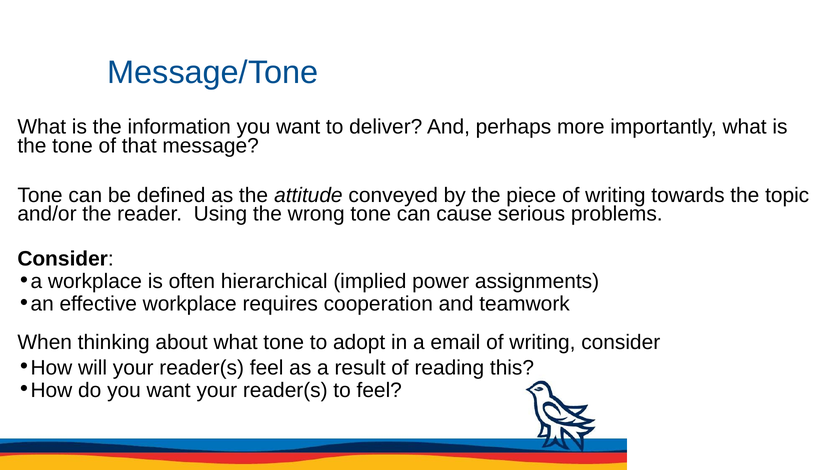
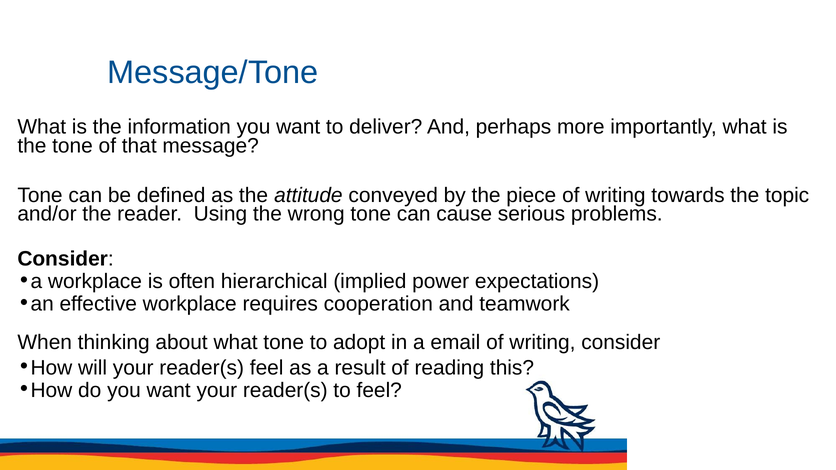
assignments: assignments -> expectations (537, 282)
